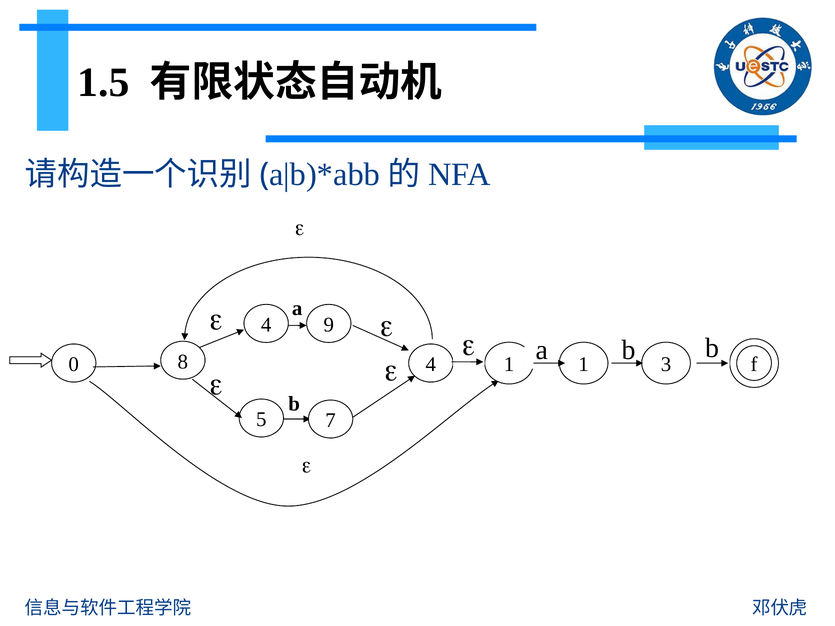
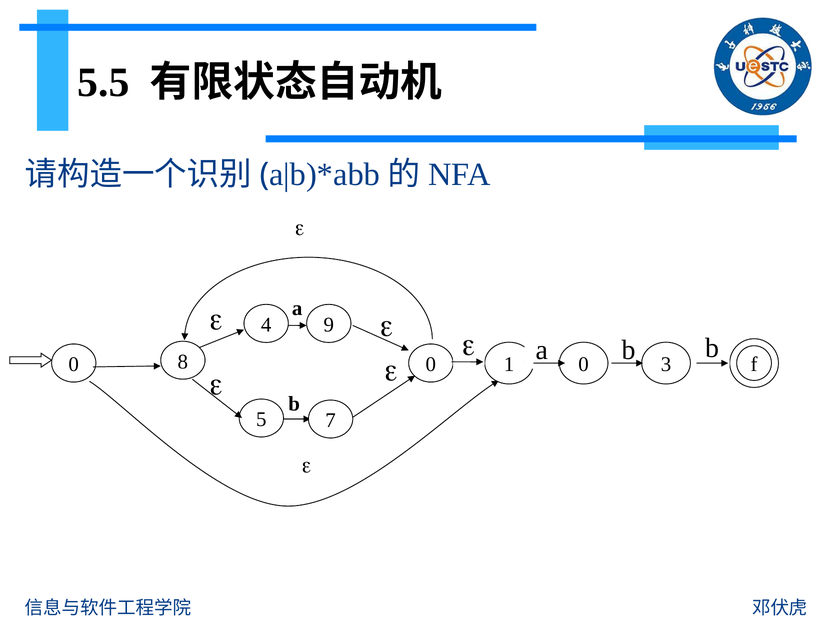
1.5: 1.5 -> 5.5 (103, 83)
1 1: 1 -> 0 (584, 365)
4: 4 -> 0 (431, 365)
